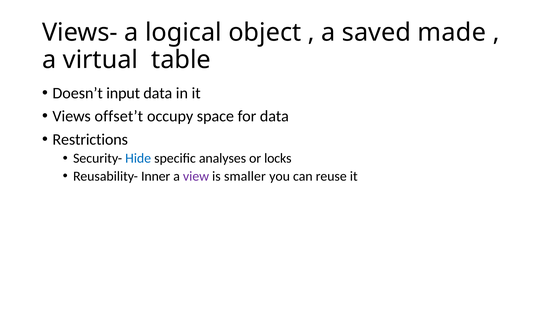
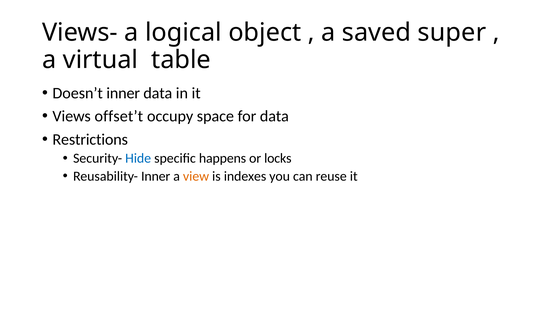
made: made -> super (452, 33)
Doesn’t input: input -> inner (123, 93)
analyses: analyses -> happens (223, 159)
view colour: purple -> orange (196, 176)
smaller: smaller -> indexes (245, 176)
